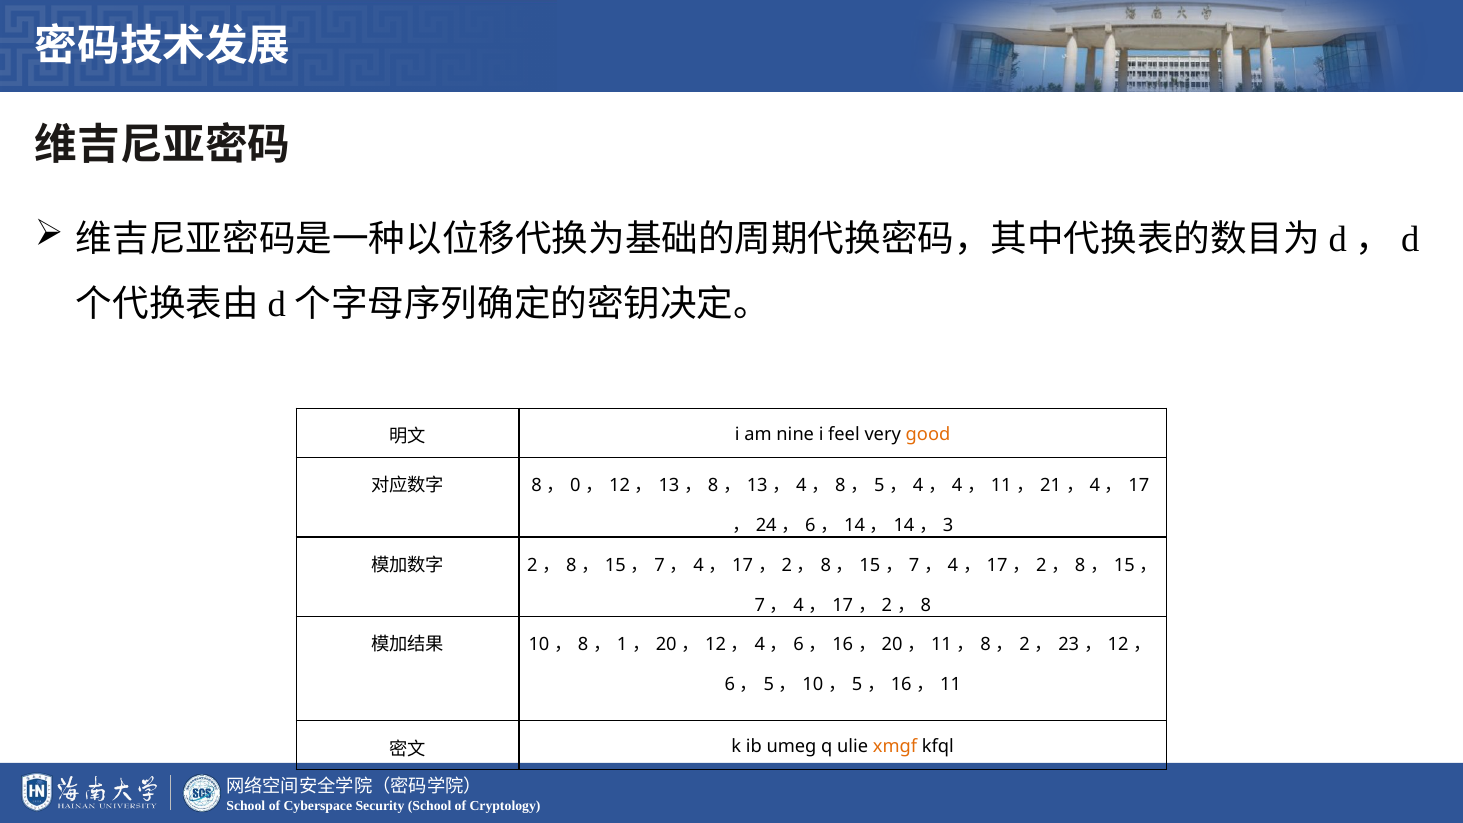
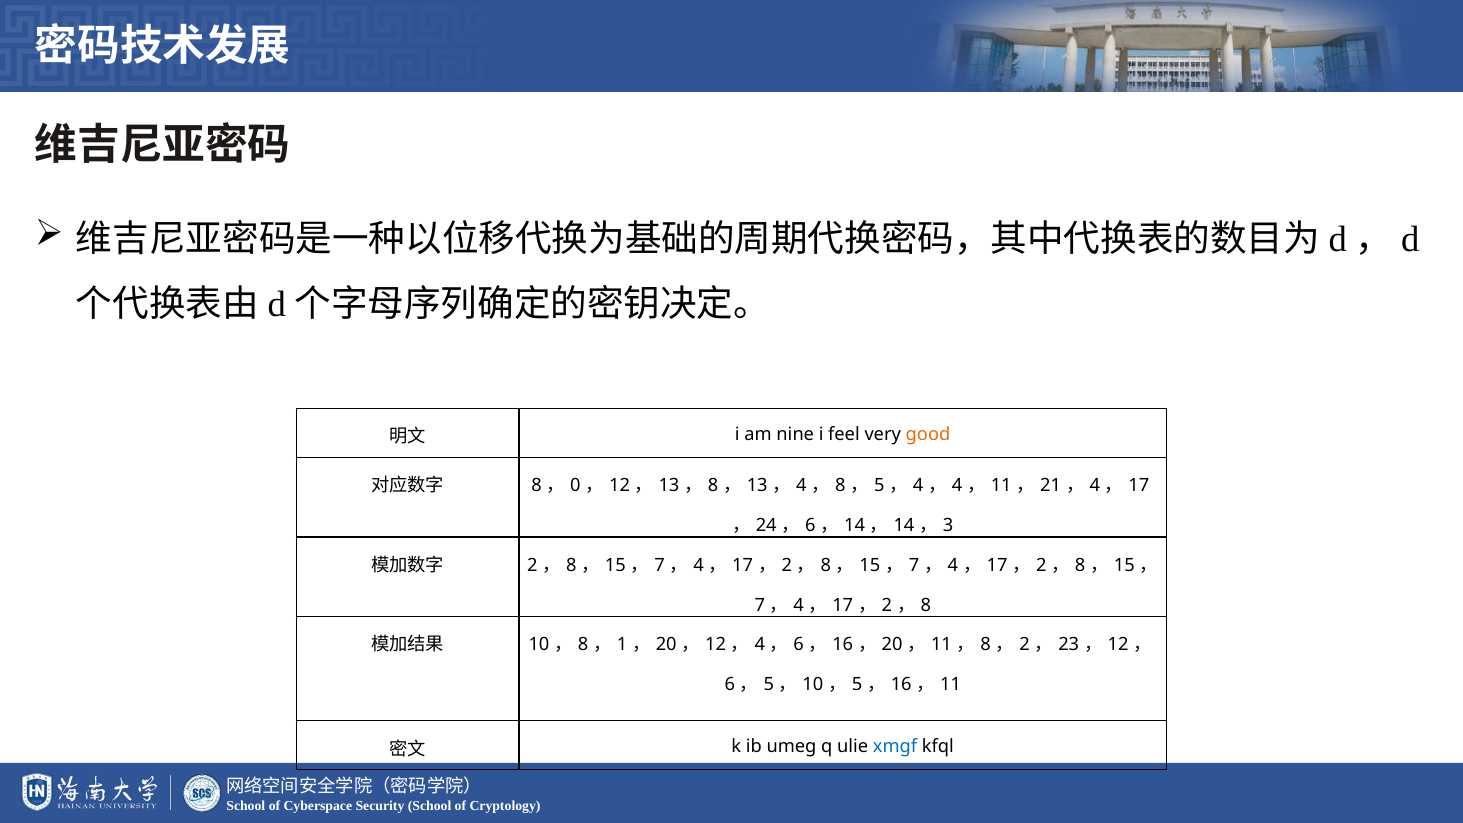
xmgf colour: orange -> blue (895, 747)
